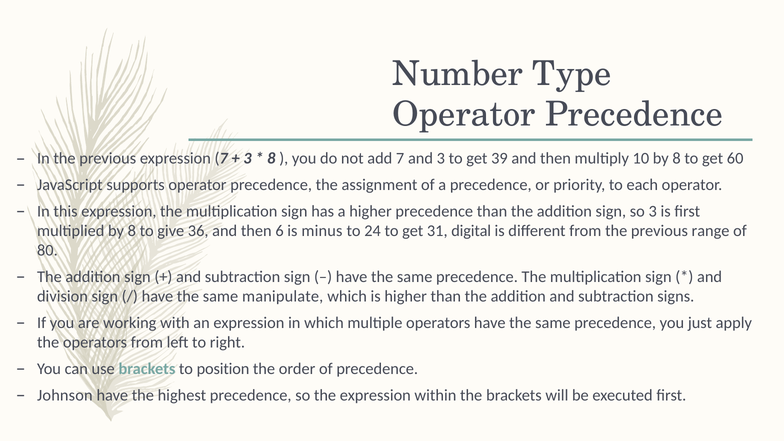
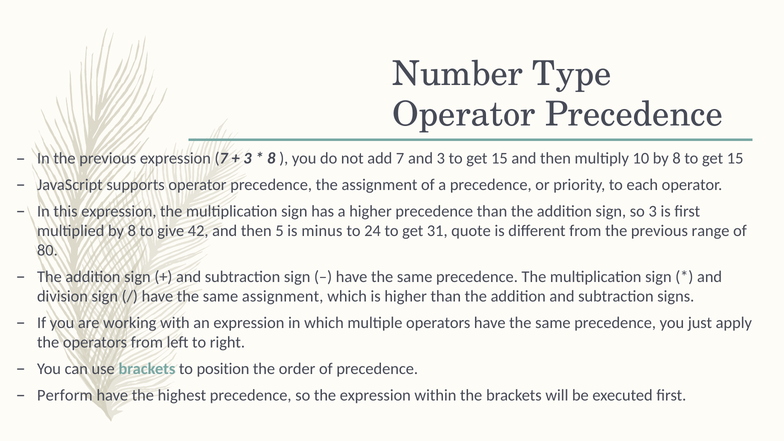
3 to get 39: 39 -> 15 (499, 158)
8 to get 60: 60 -> 15 (735, 158)
36: 36 -> 42 (198, 231)
6: 6 -> 5 (280, 231)
digital: digital -> quote (471, 231)
same manipulate: manipulate -> assignment (283, 296)
Johnson: Johnson -> Perform (65, 395)
